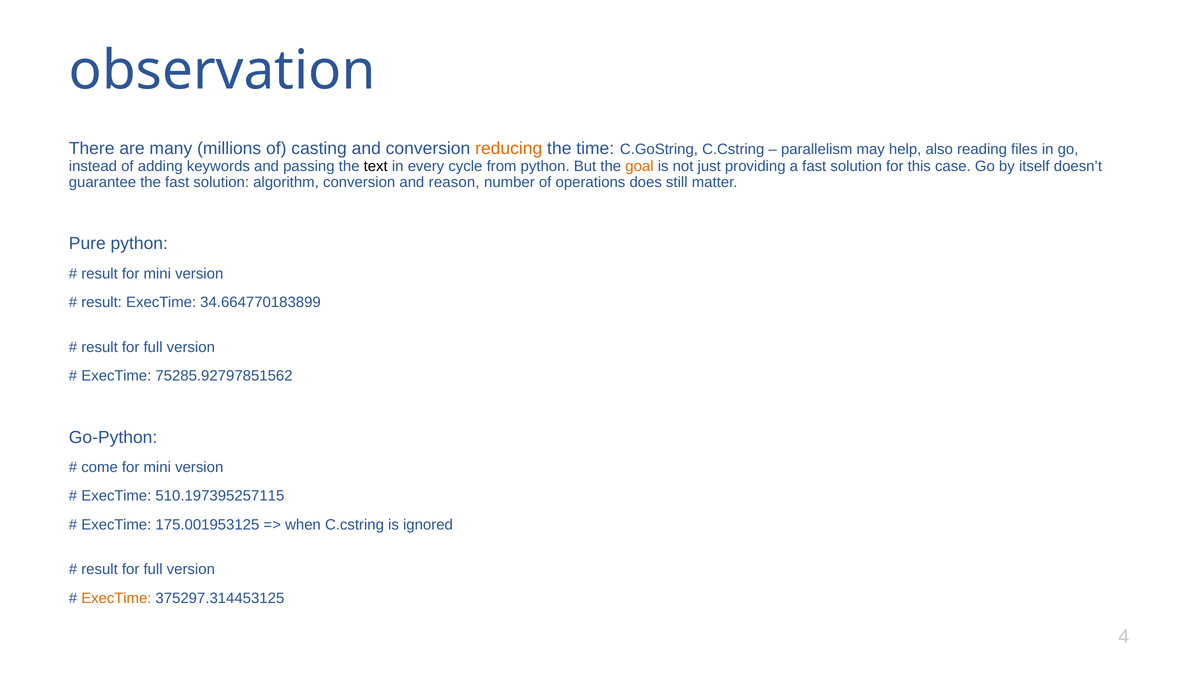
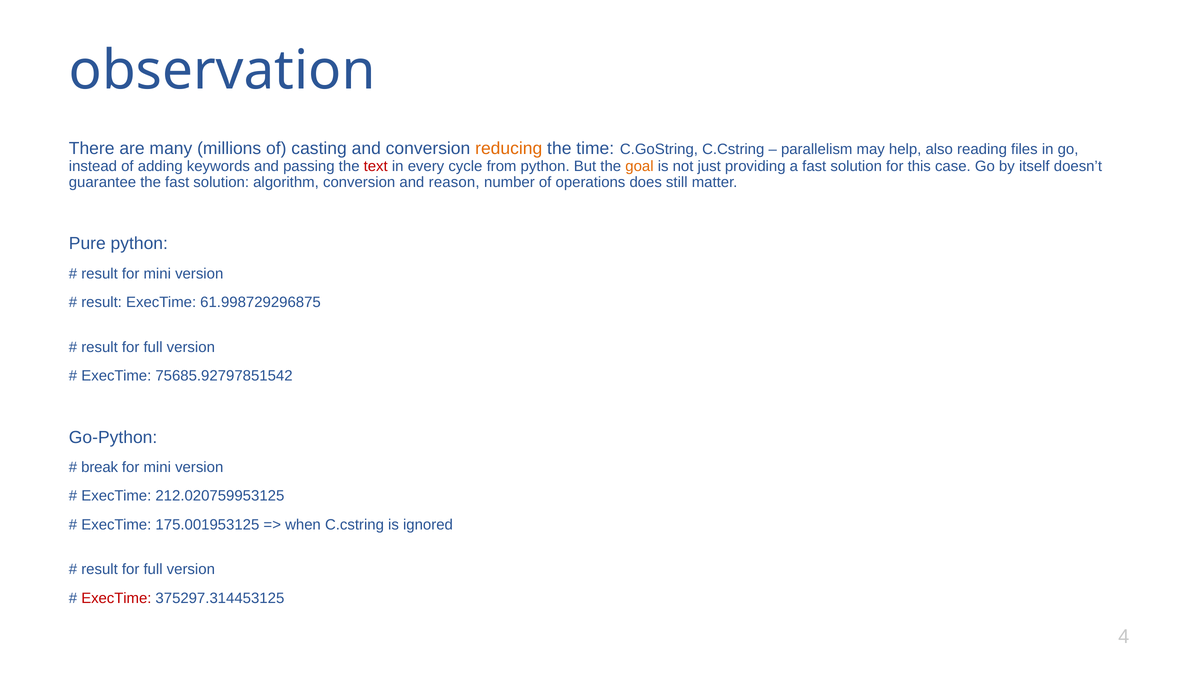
text colour: black -> red (376, 166)
34.664770183899: 34.664770183899 -> 61.998729296875 (261, 302)
75285.92797851562: 75285.92797851562 -> 75685.92797851542 (224, 376)
come: come -> break (100, 467)
510.197395257115: 510.197395257115 -> 212.020759953125 (220, 496)
ExecTime colour: orange -> red (116, 598)
